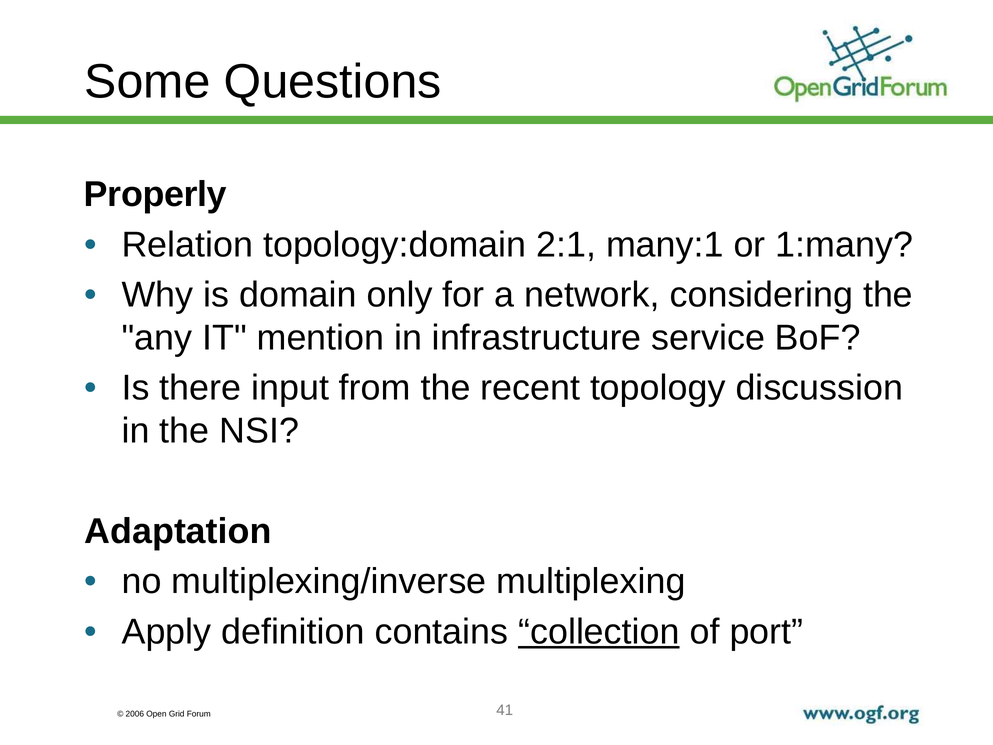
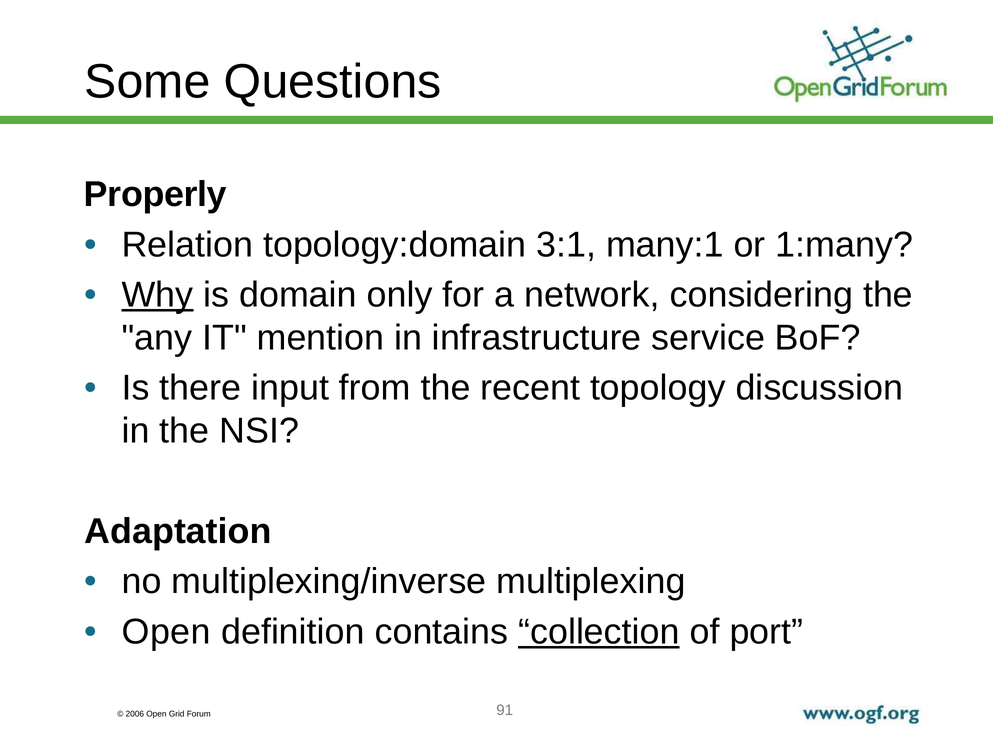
2:1: 2:1 -> 3:1 (566, 245)
Why underline: none -> present (157, 295)
Apply: Apply -> Open (166, 632)
41: 41 -> 91 (505, 710)
